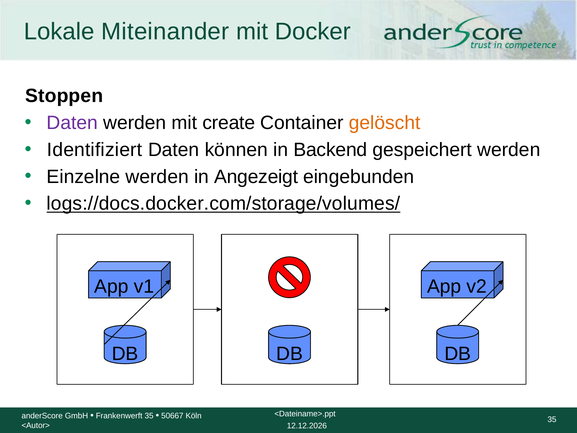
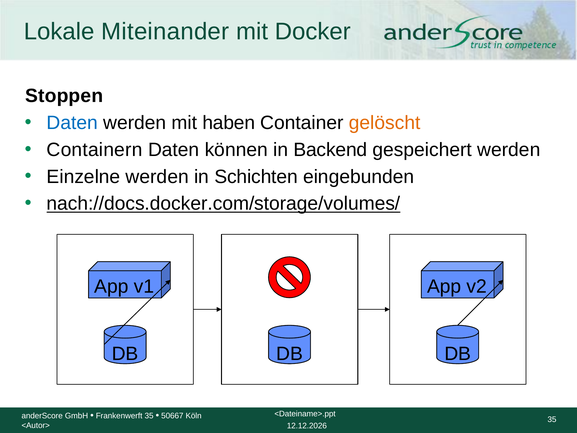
Daten colour: purple -> blue (72, 123)
create: create -> haben (229, 123)
Identifiziert: Identifiziert -> Containern (95, 150)
Angezeigt: Angezeigt -> Schichten (256, 177)
logs://docs.docker.com/storage/volumes/: logs://docs.docker.com/storage/volumes/ -> nach://docs.docker.com/storage/volumes/ (223, 204)
